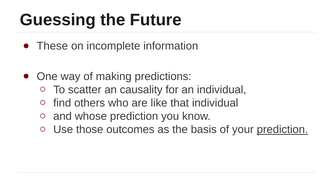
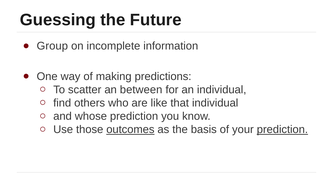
These: These -> Group (52, 46)
causality: causality -> between (141, 90)
outcomes underline: none -> present (130, 130)
